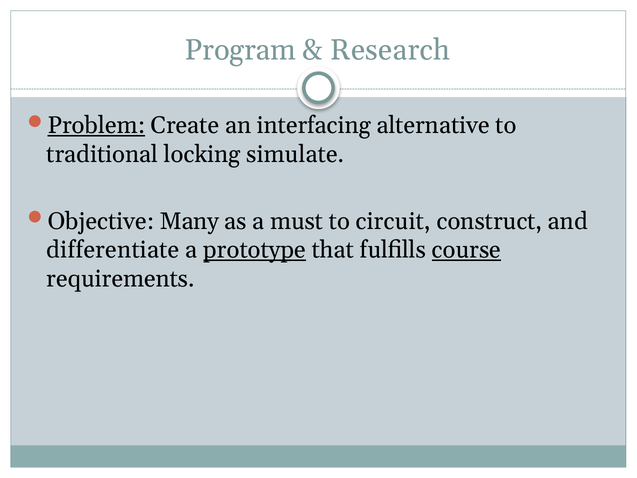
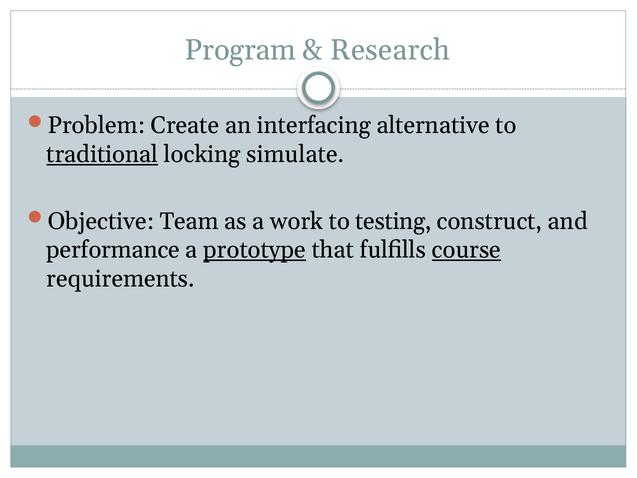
Problem underline: present -> none (96, 126)
traditional underline: none -> present (102, 154)
Many: Many -> Team (189, 221)
must: must -> work (297, 221)
circuit: circuit -> testing (393, 221)
differentiate: differentiate -> performance (113, 250)
